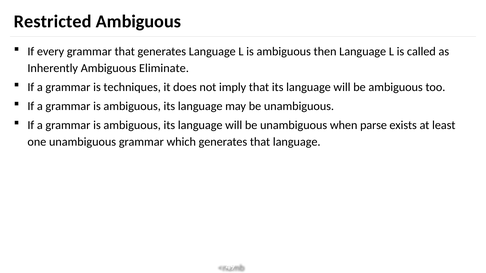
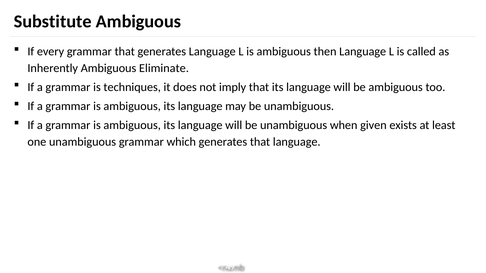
Restricted: Restricted -> Substitute (53, 22)
parse: parse -> given (373, 125)
